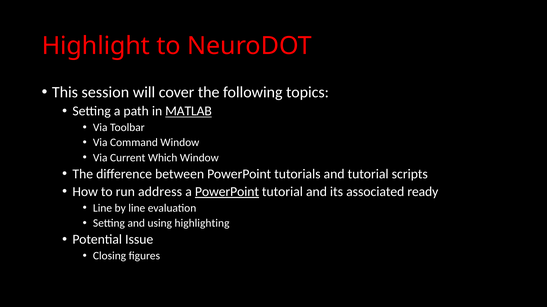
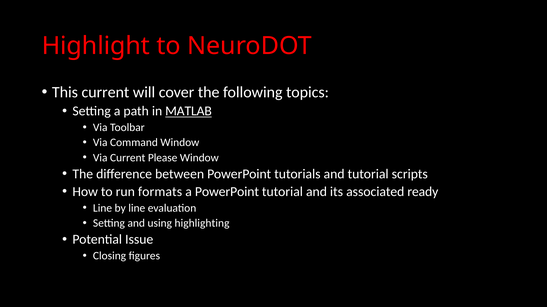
This session: session -> current (105, 92)
Which: Which -> Please (163, 158)
address: address -> formats (160, 192)
PowerPoint underline: present -> none (227, 192)
